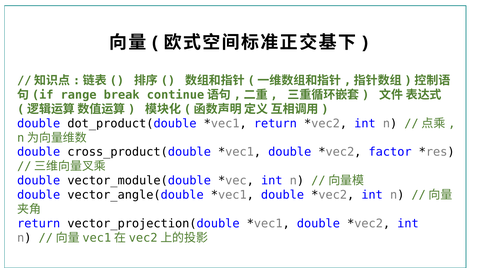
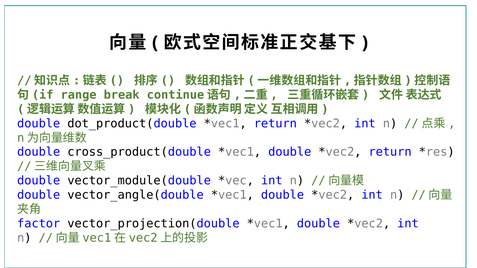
factor: factor -> return (390, 152)
return: return -> factor (39, 224)
